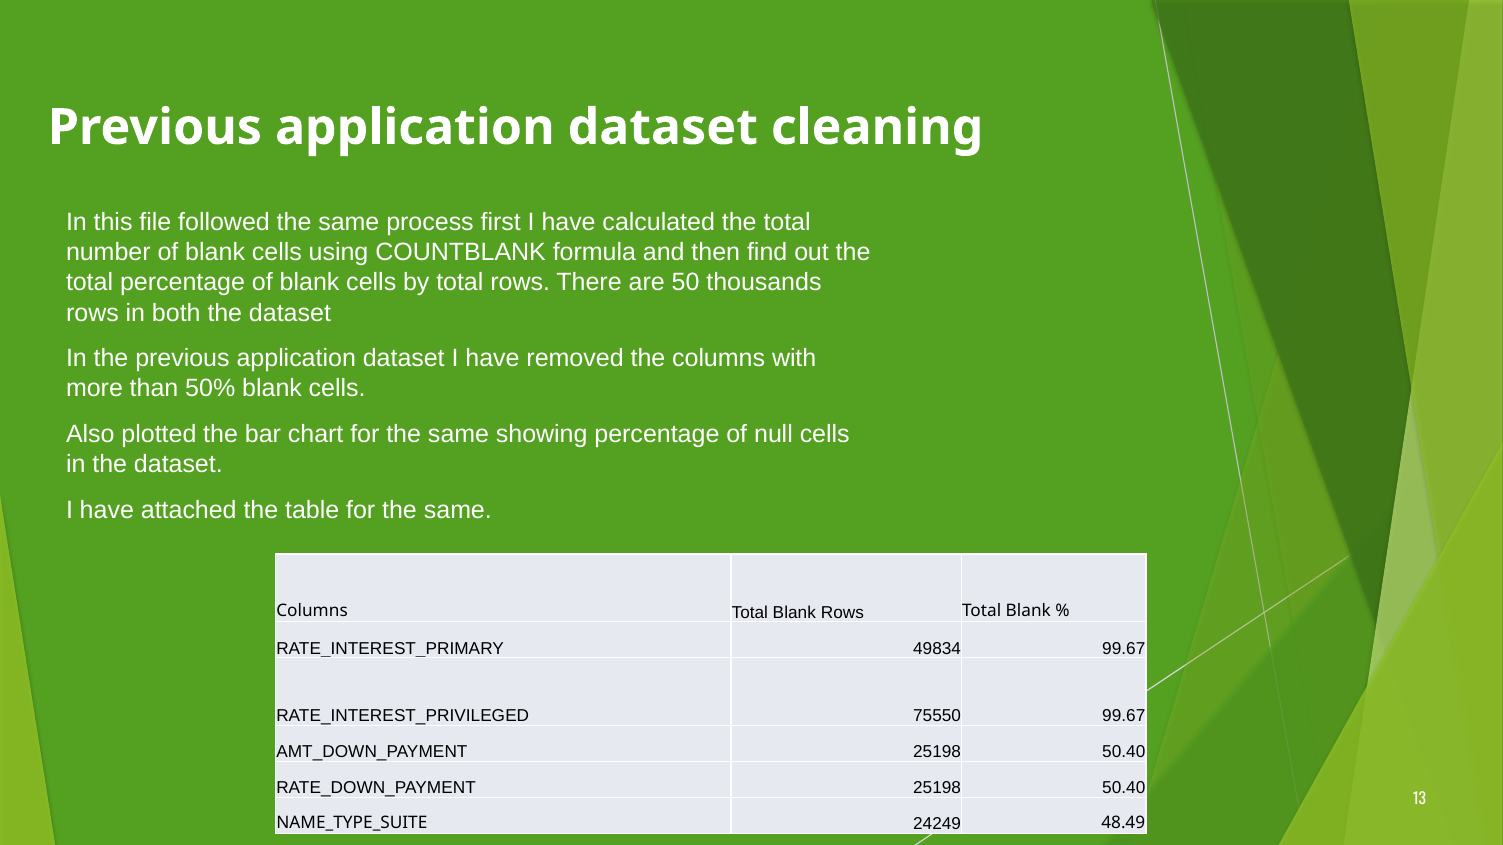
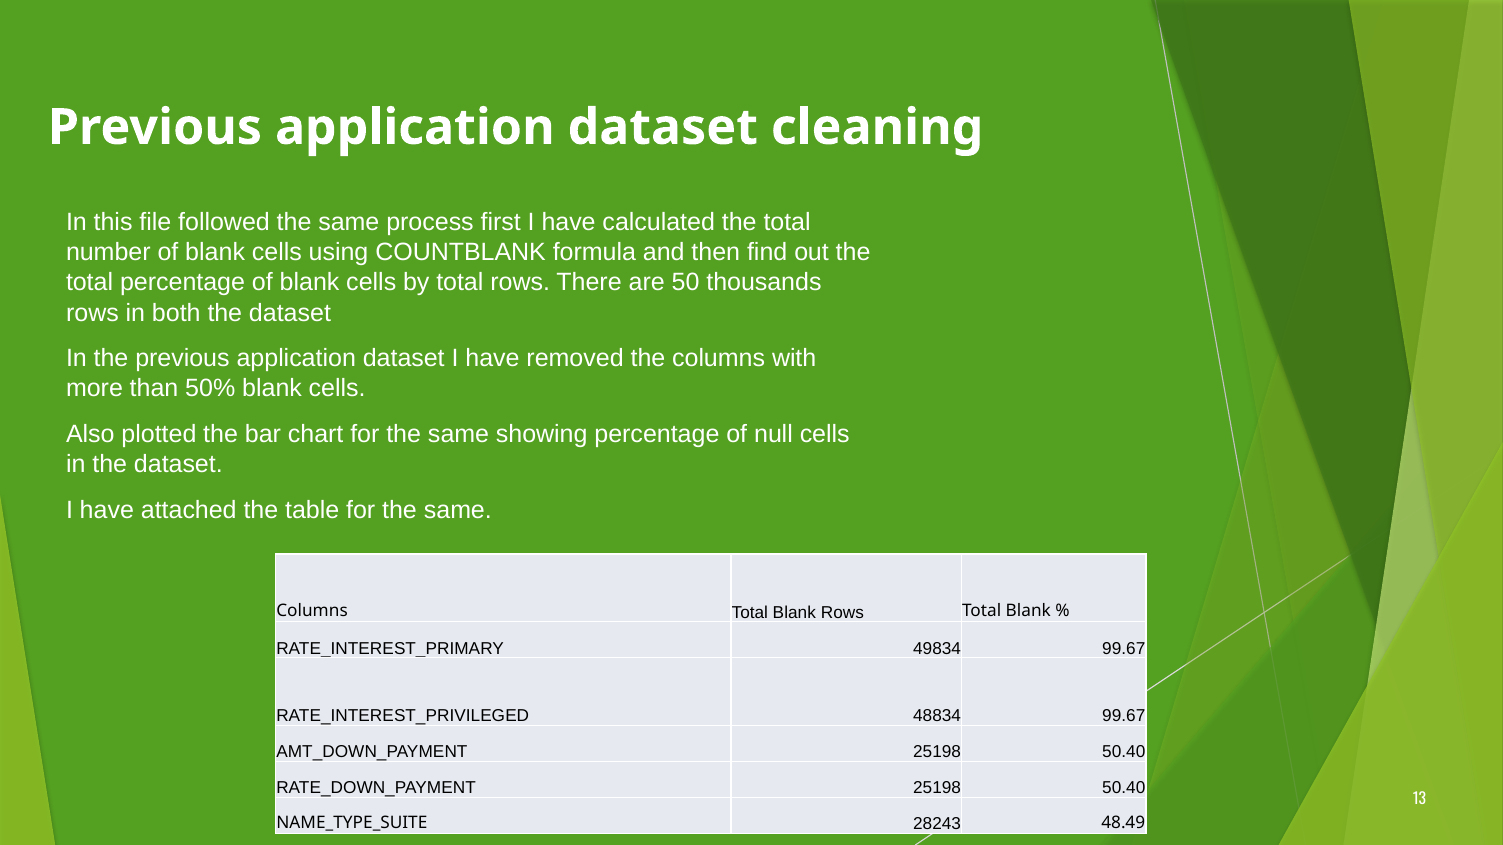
75550: 75550 -> 48834 (937, 716)
24249: 24249 -> 28243 (937, 825)
